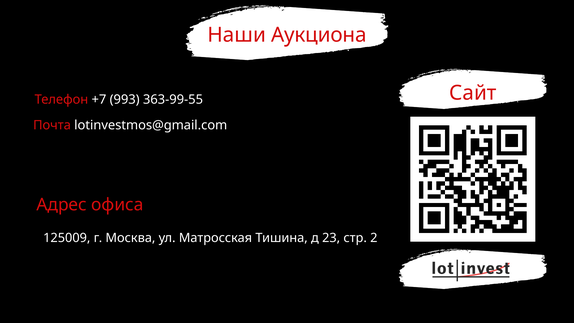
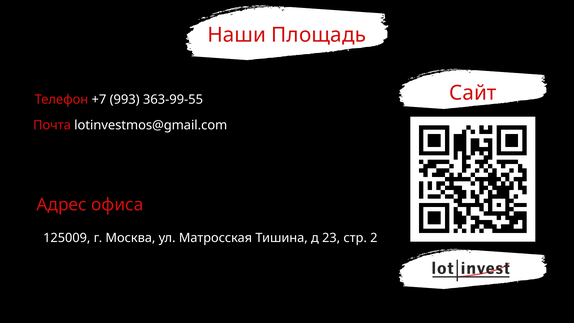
Аукциона: Аукциона -> Площадь (319, 35)
